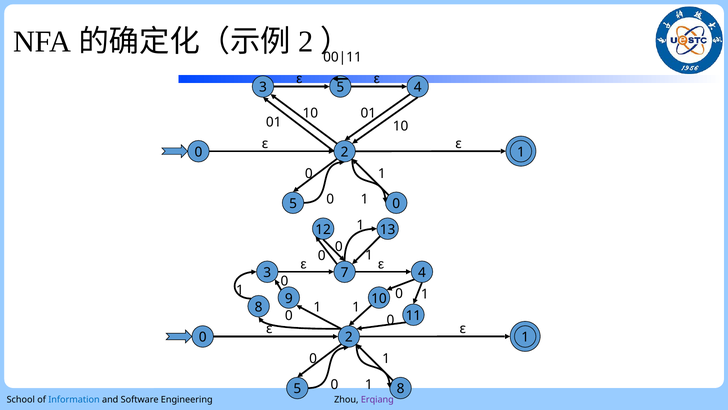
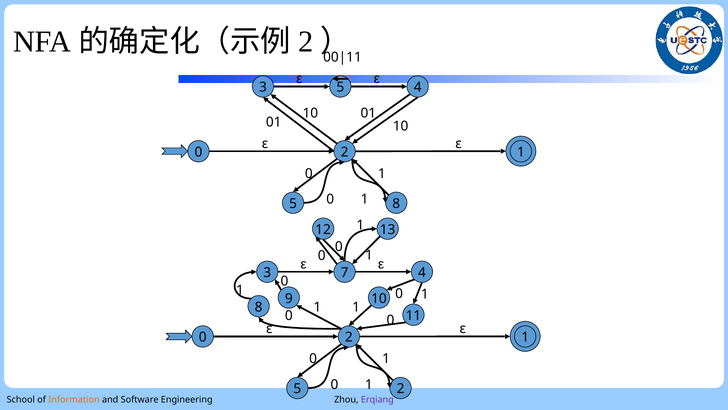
0: 0 -> 8 (396, 203)
8: 8 -> 2 (401, 389)
Information colour: blue -> orange (74, 399)
